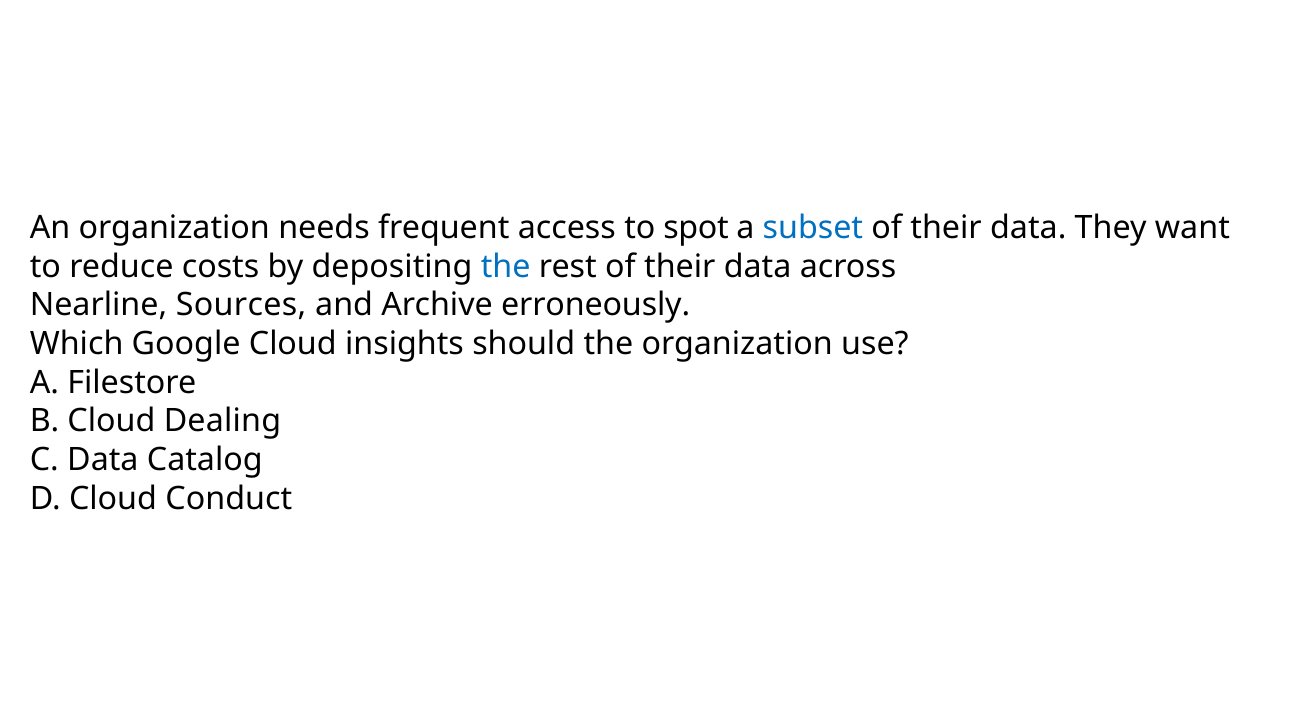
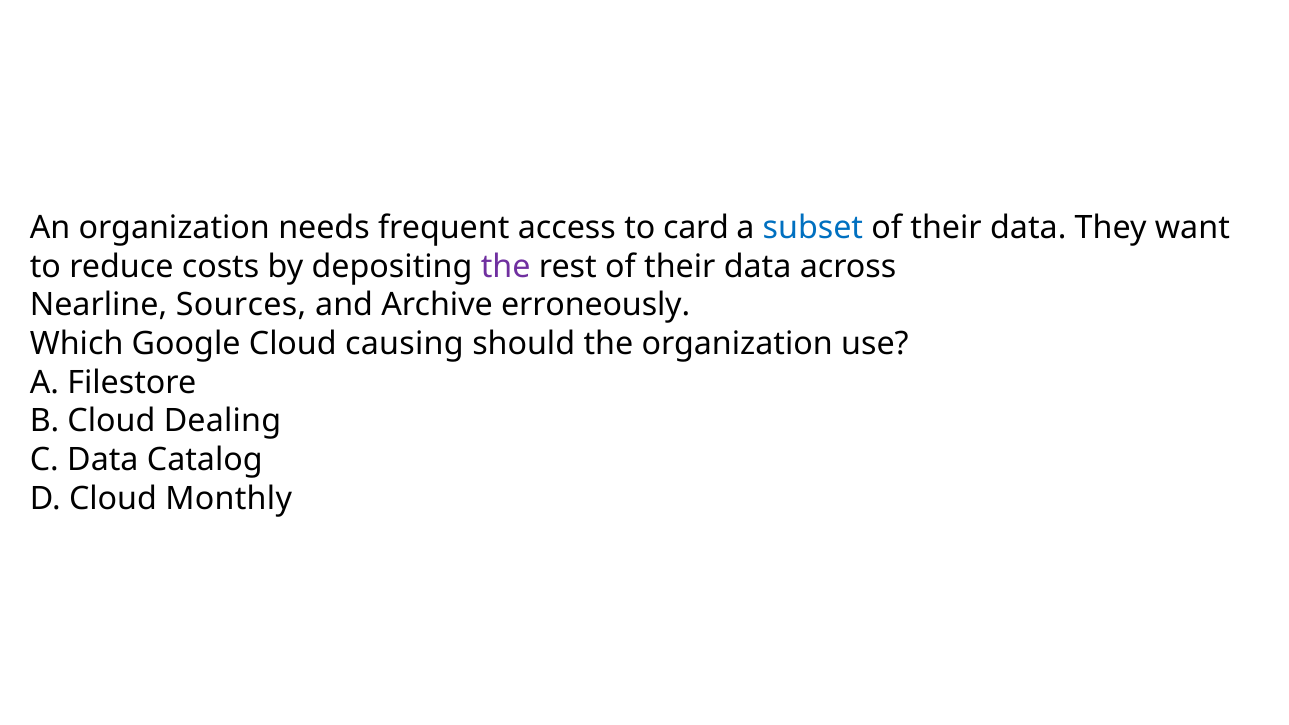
spot: spot -> card (696, 228)
the colour: blue -> purple (506, 266)
insights: insights -> causing (404, 344)
Conduct: Conduct -> Monthly (229, 498)
